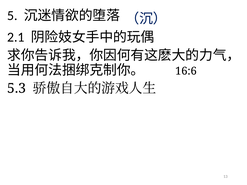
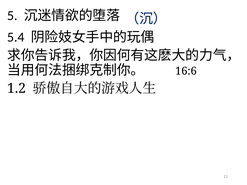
2.1: 2.1 -> 5.4 (16, 37)
5.3: 5.3 -> 1.2 (17, 88)
